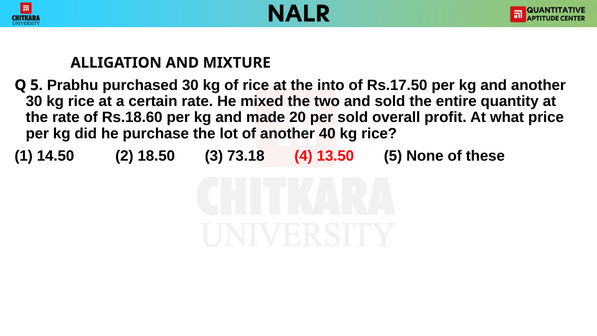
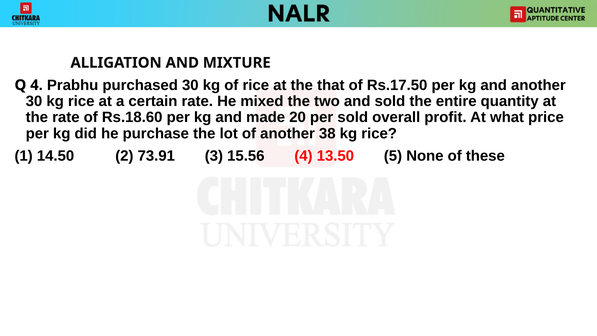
Q 5: 5 -> 4 (34, 85)
into: into -> that (331, 85)
40: 40 -> 38 (327, 133)
18.50: 18.50 -> 73.91 (156, 156)
73.18: 73.18 -> 15.56 (246, 156)
